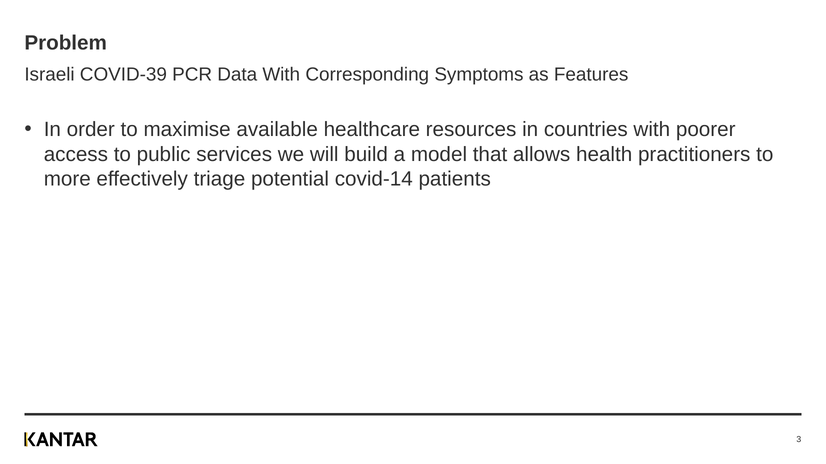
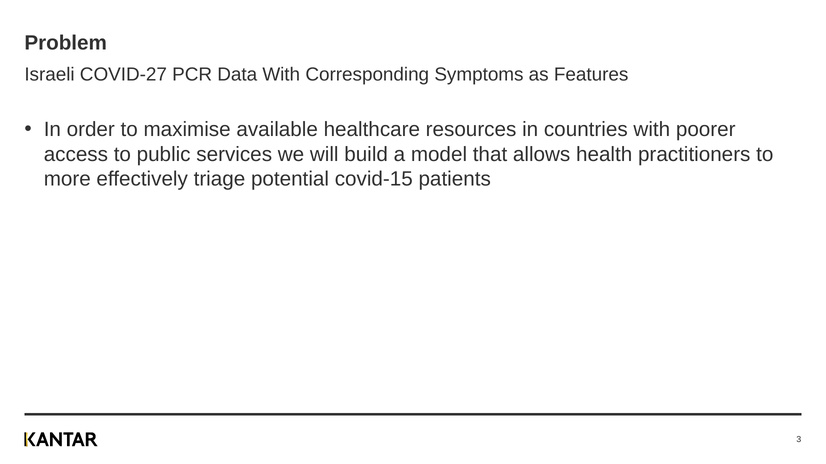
COVID-39: COVID-39 -> COVID-27 (123, 74)
covid-14: covid-14 -> covid-15 (374, 179)
